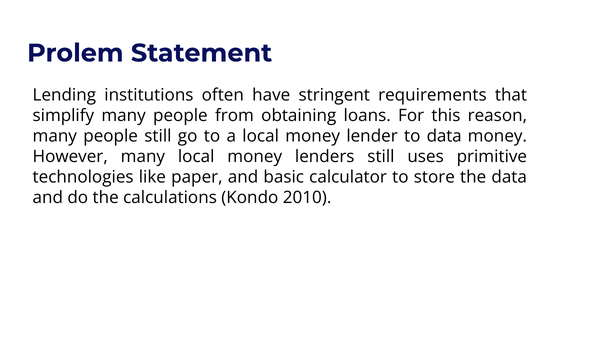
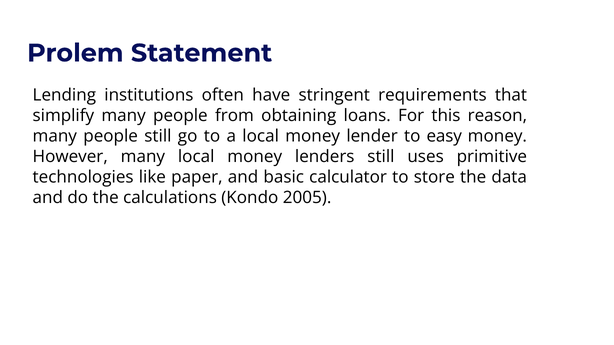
to data: data -> easy (444, 136)
2010: 2010 -> 2005 (307, 198)
